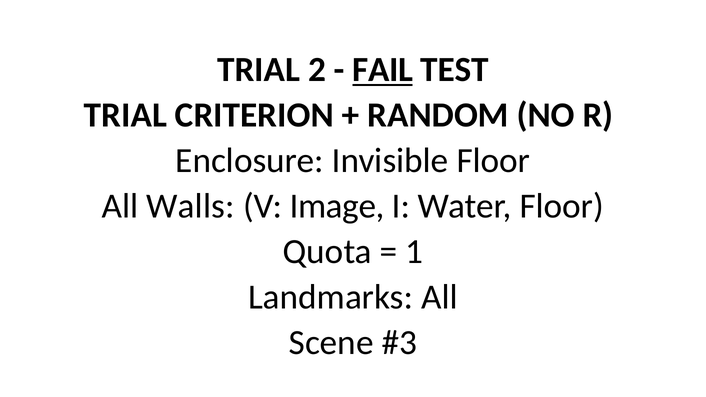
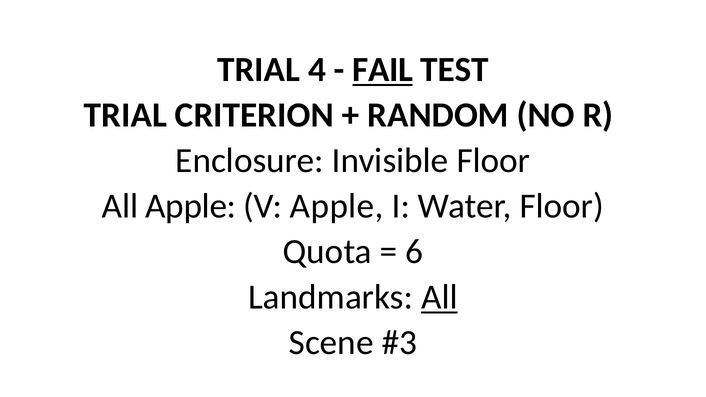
2: 2 -> 4 (317, 70)
All Walls: Walls -> Apple (191, 206)
V Image: Image -> Apple (337, 206)
1: 1 -> 6 (414, 252)
All underline: none -> present (439, 297)
